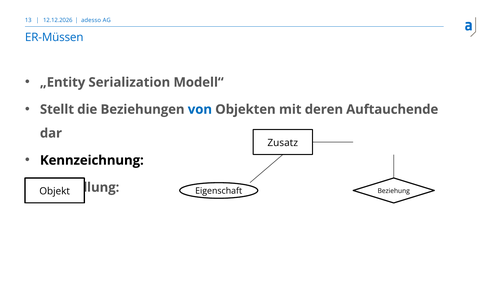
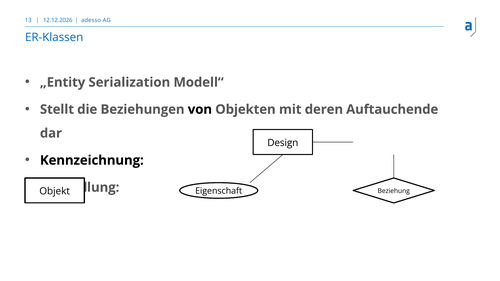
ER-Müssen: ER-Müssen -> ER-Klassen (54, 37)
von colour: blue -> black (200, 110)
Zusatz: Zusatz -> Design (283, 143)
